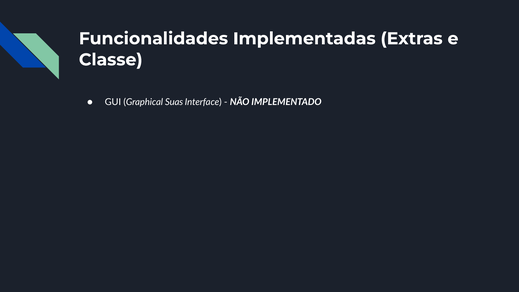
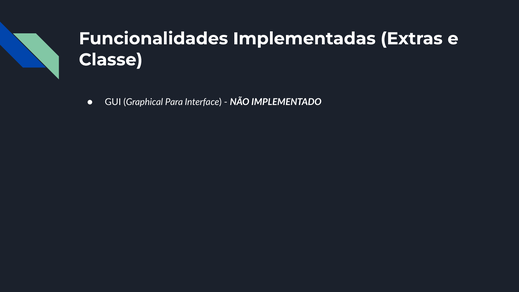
Suas: Suas -> Para (174, 102)
